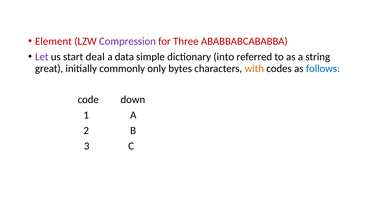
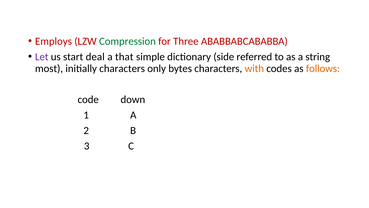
Element: Element -> Employs (53, 41)
Compression colour: purple -> green (127, 41)
data: data -> that (124, 57)
into: into -> side (224, 57)
great: great -> most (49, 68)
initially commonly: commonly -> characters (122, 68)
follows colour: blue -> orange (323, 68)
